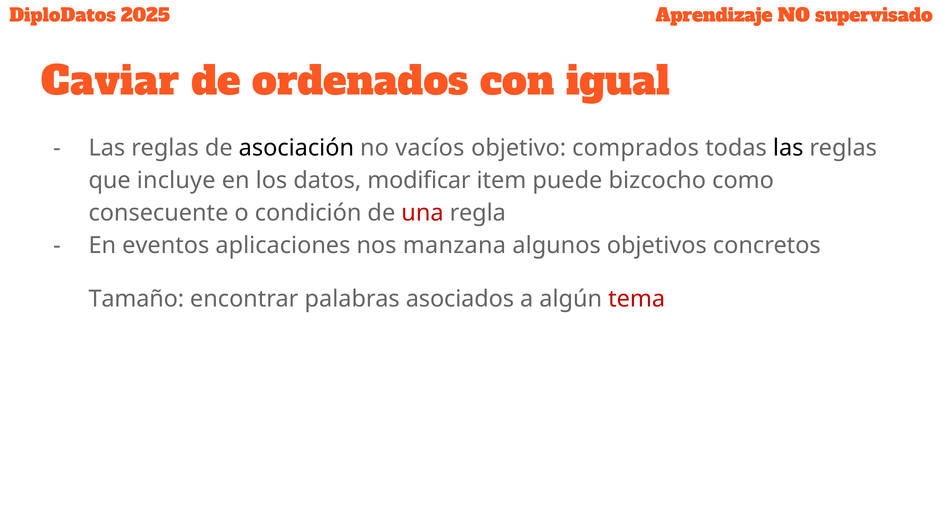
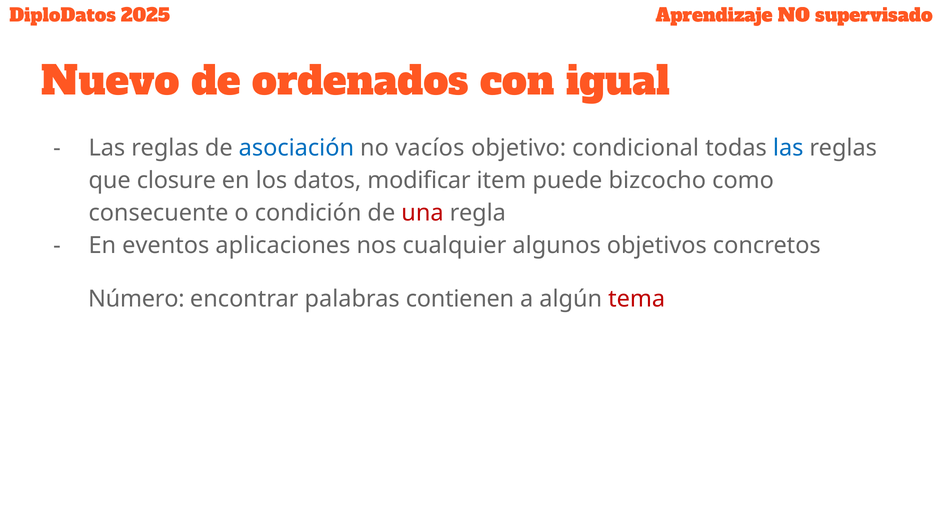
Caviar: Caviar -> Nuevo (111, 81)
asociación colour: black -> blue (296, 148)
comprados: comprados -> condicional (636, 148)
las colour: black -> blue (788, 148)
incluye: incluye -> closure (176, 180)
manzana: manzana -> cualquier (454, 245)
Tamaño: Tamaño -> Número (136, 299)
asociados: asociados -> contienen (460, 299)
